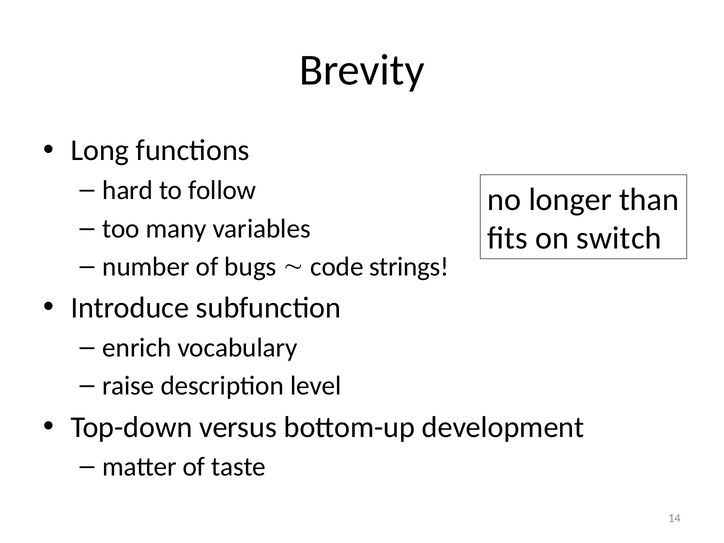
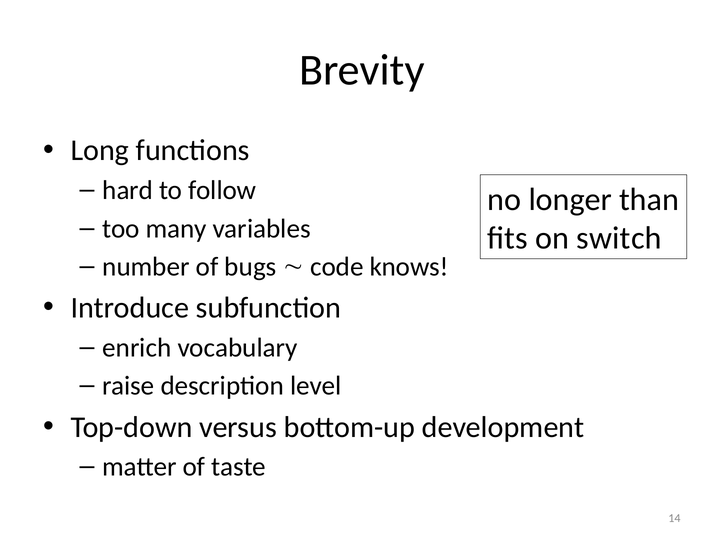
strings: strings -> knows (409, 267)
